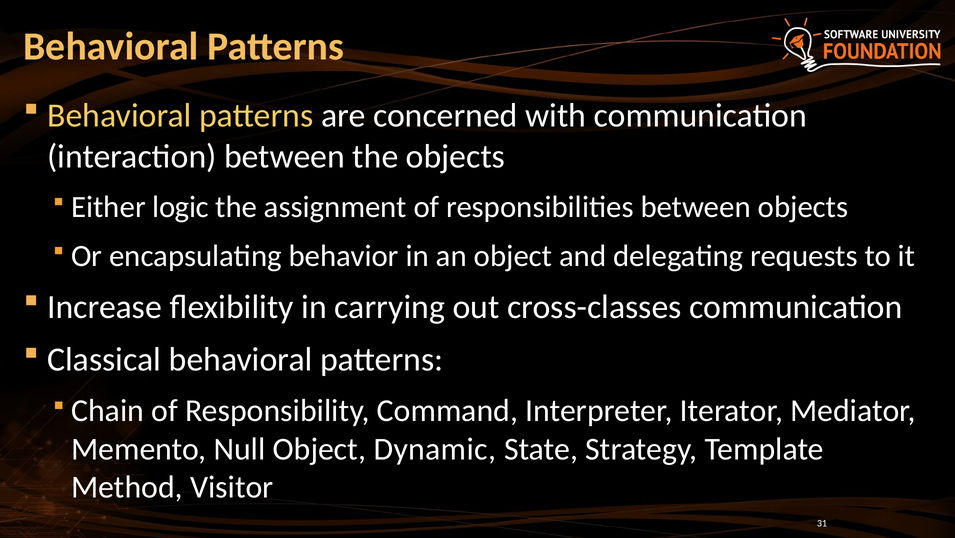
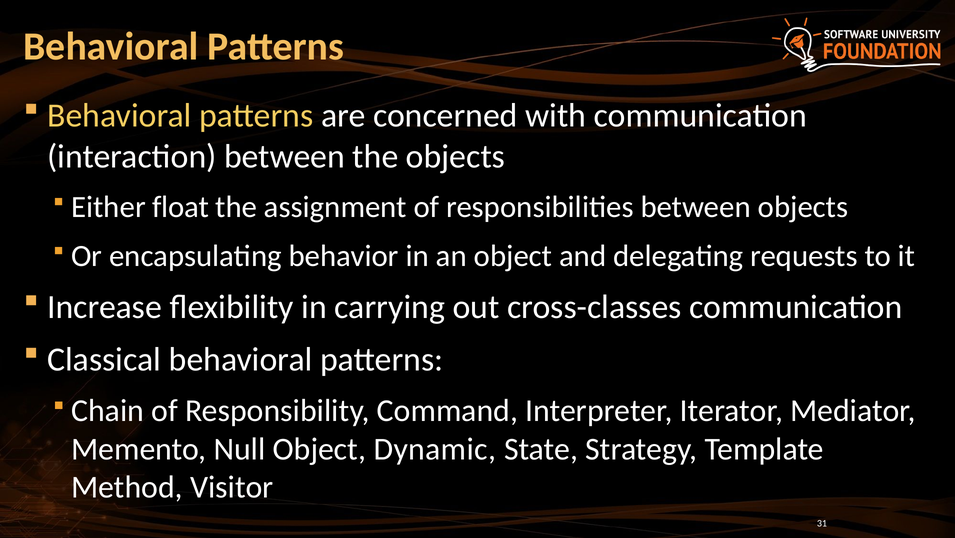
logic: logic -> float (181, 207)
